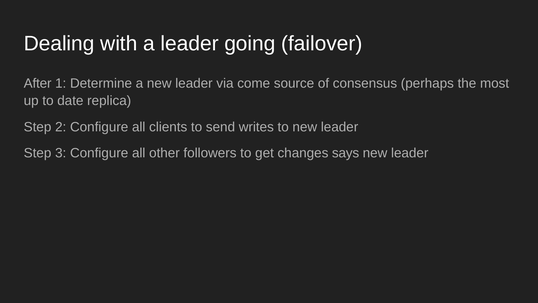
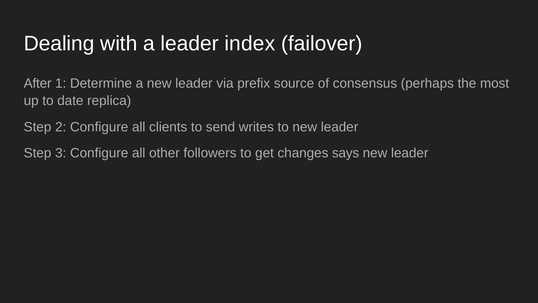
going: going -> index (250, 44)
come: come -> prefix (254, 83)
